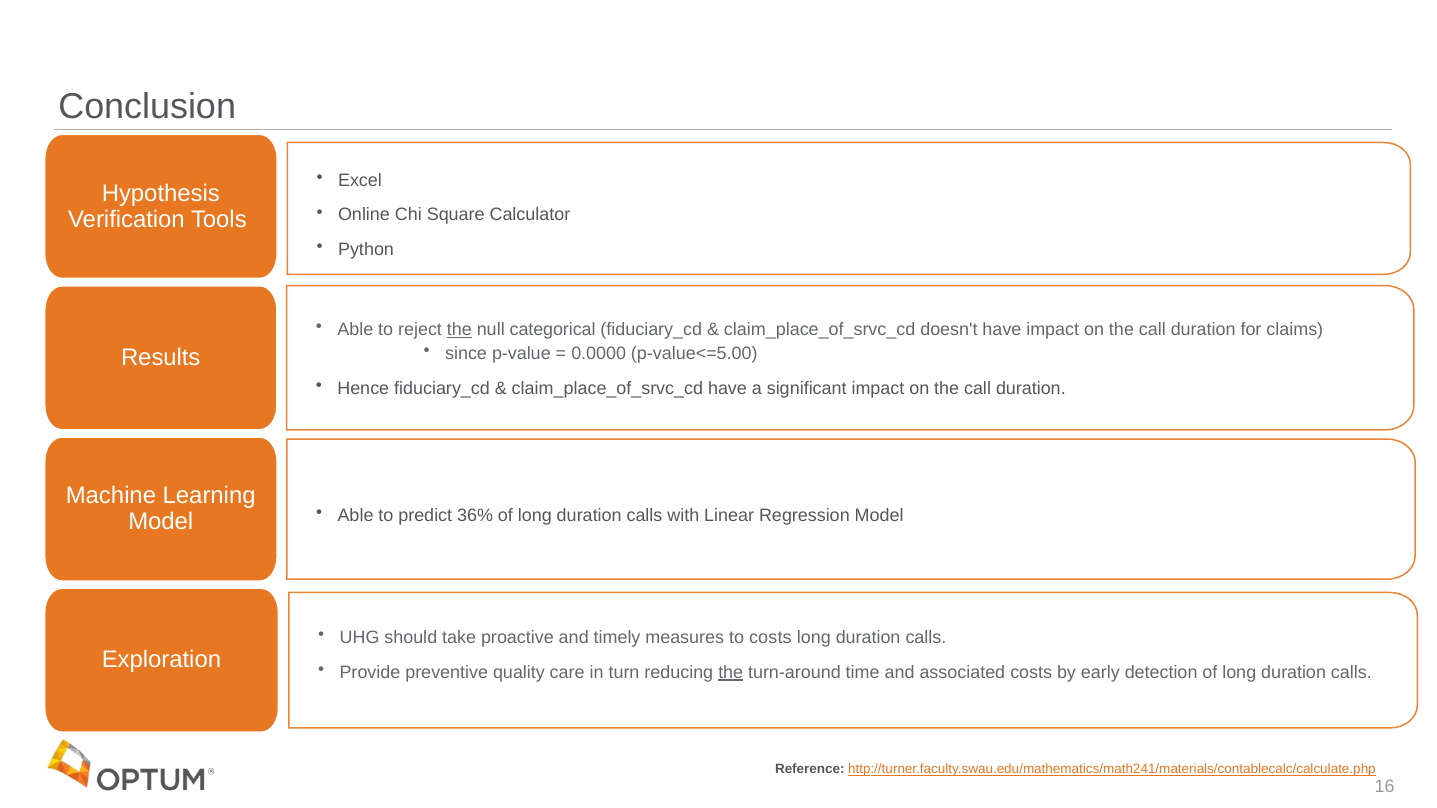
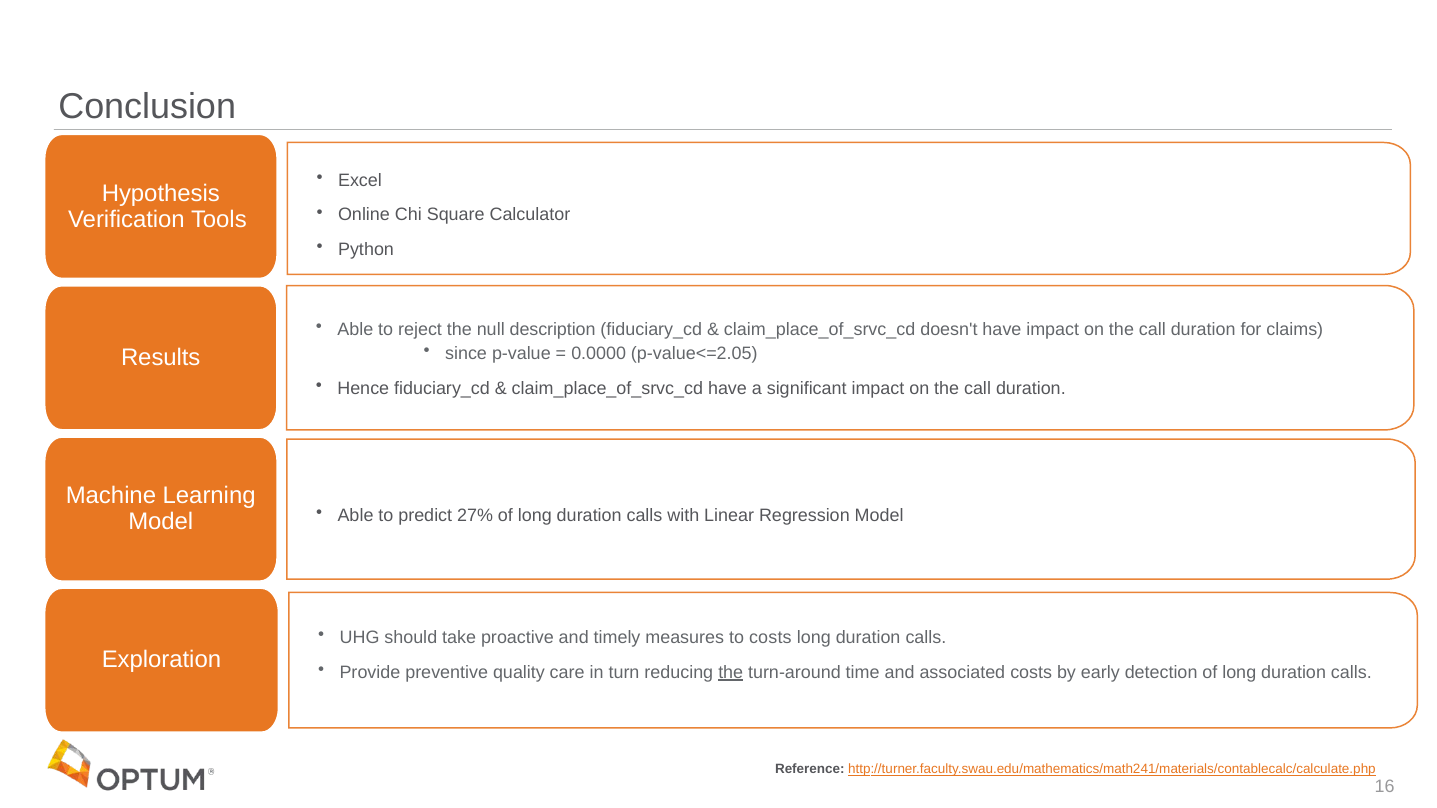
the underline: present -> none (459, 329)
categorical: categorical -> description (553, 329)
p-value<=5.00: p-value<=5.00 -> p-value<=2.05 (694, 354)
36%: 36% -> 27% (475, 516)
